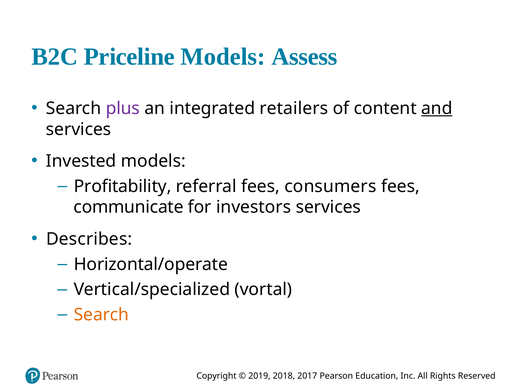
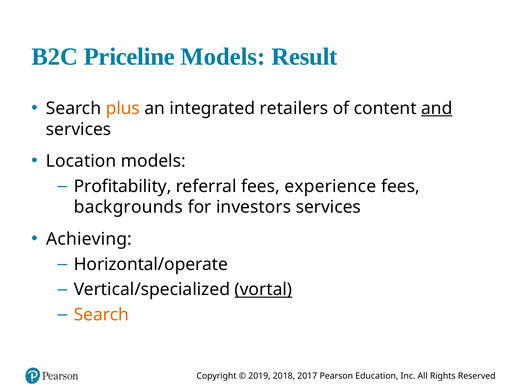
Assess: Assess -> Result (305, 57)
plus colour: purple -> orange (123, 108)
Invested: Invested -> Location (81, 161)
consumers: consumers -> experience (330, 186)
communicate: communicate -> backgrounds (128, 207)
Describes: Describes -> Achieving (89, 239)
vortal underline: none -> present (263, 290)
